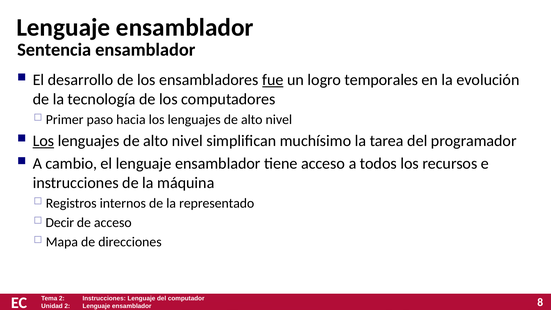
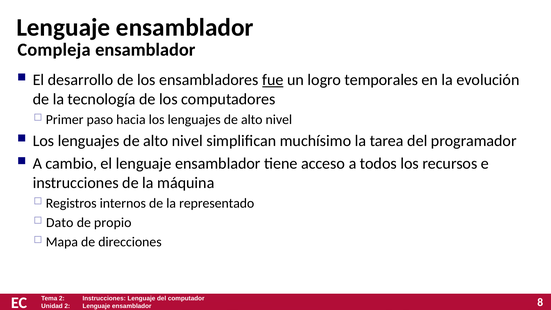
Sentencia: Sentencia -> Compleja (54, 50)
Los underline: present -> none (43, 141)
Decir: Decir -> Dato (60, 222)
de acceso: acceso -> propio (113, 222)
